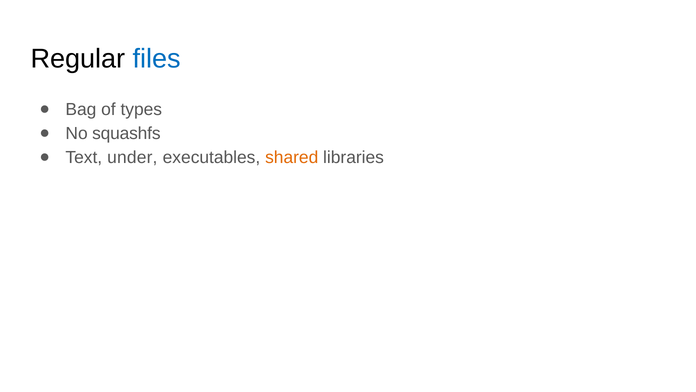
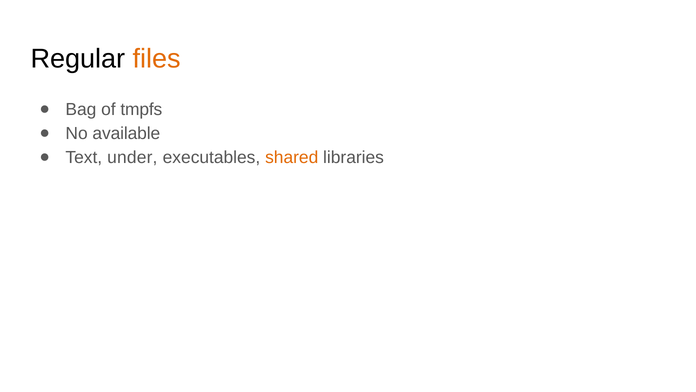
files colour: blue -> orange (157, 59)
types: types -> tmpfs (141, 109)
squashfs: squashfs -> available (126, 133)
